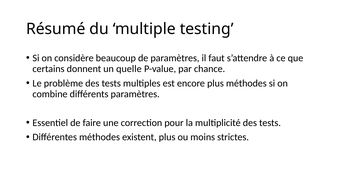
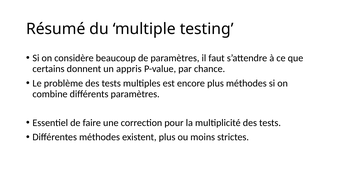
quelle: quelle -> appris (129, 69)
